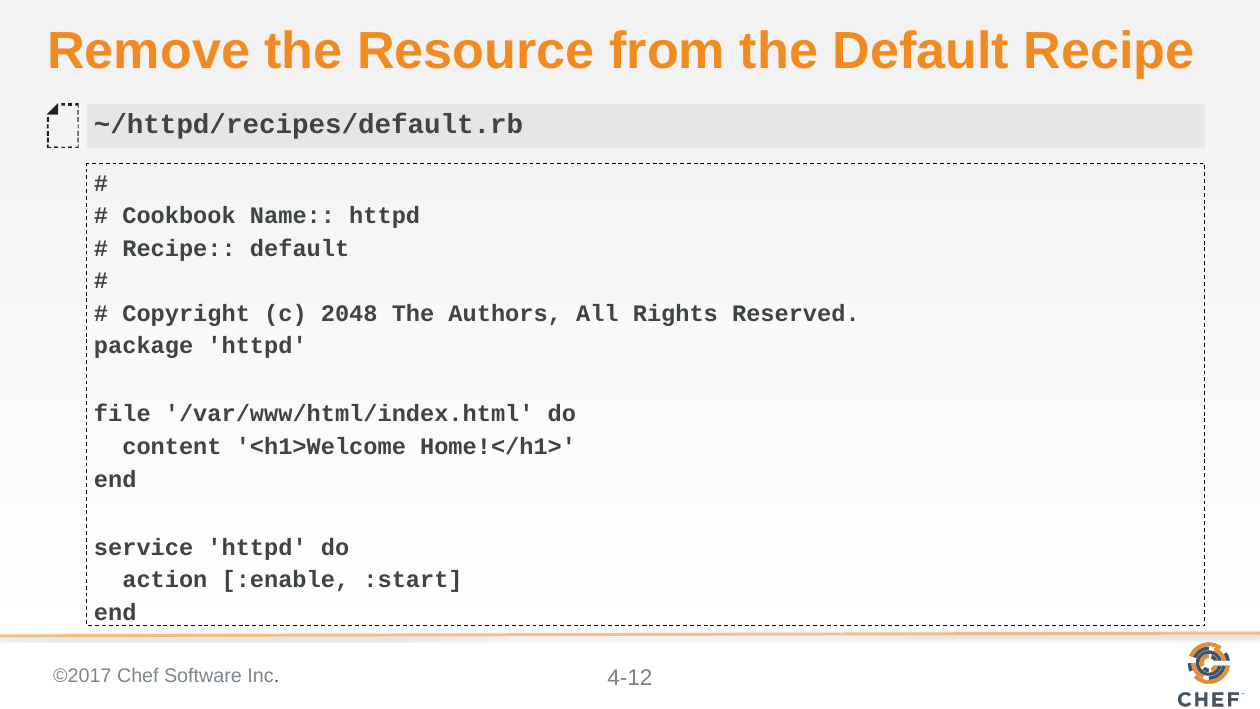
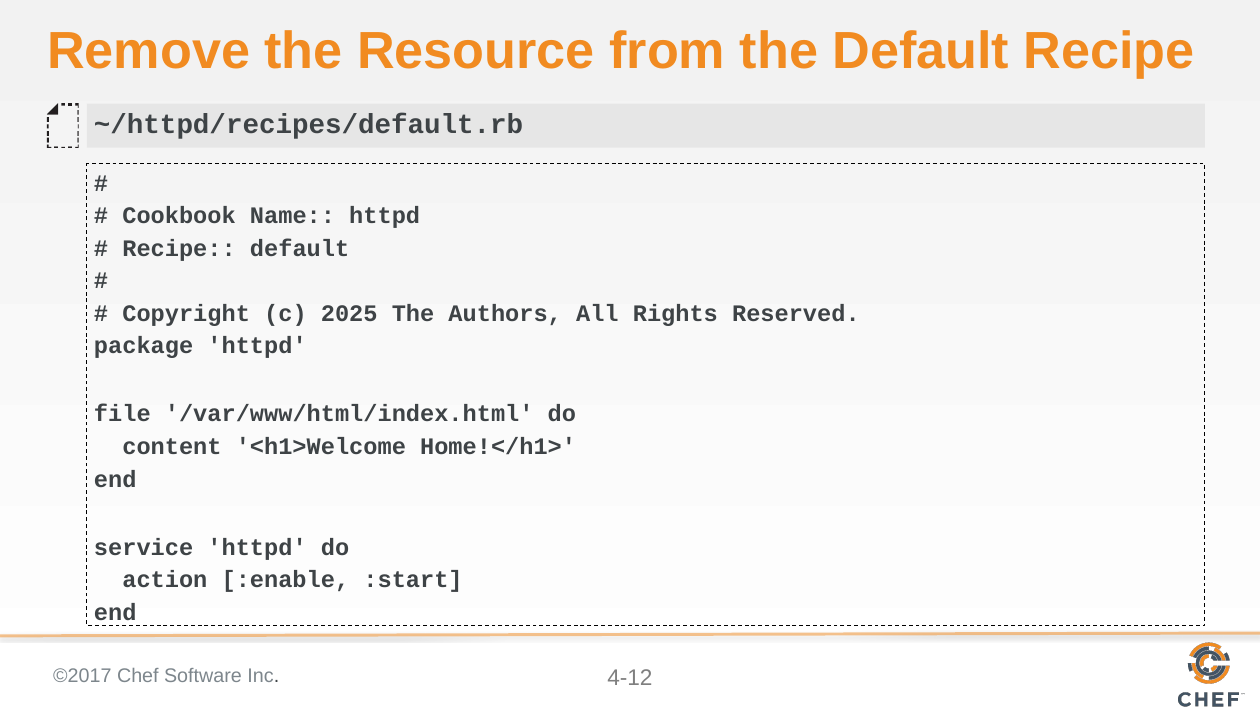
2048: 2048 -> 2025 (349, 313)
